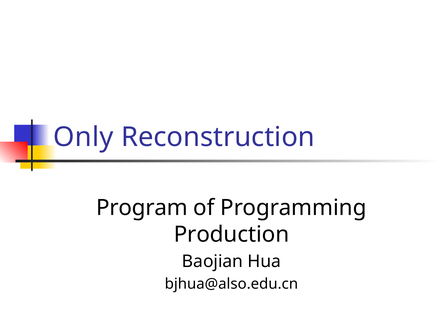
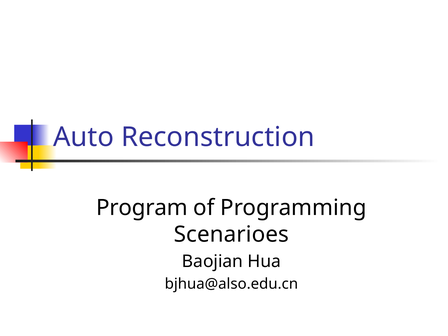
Only: Only -> Auto (83, 137)
Production: Production -> Scenarioes (231, 235)
